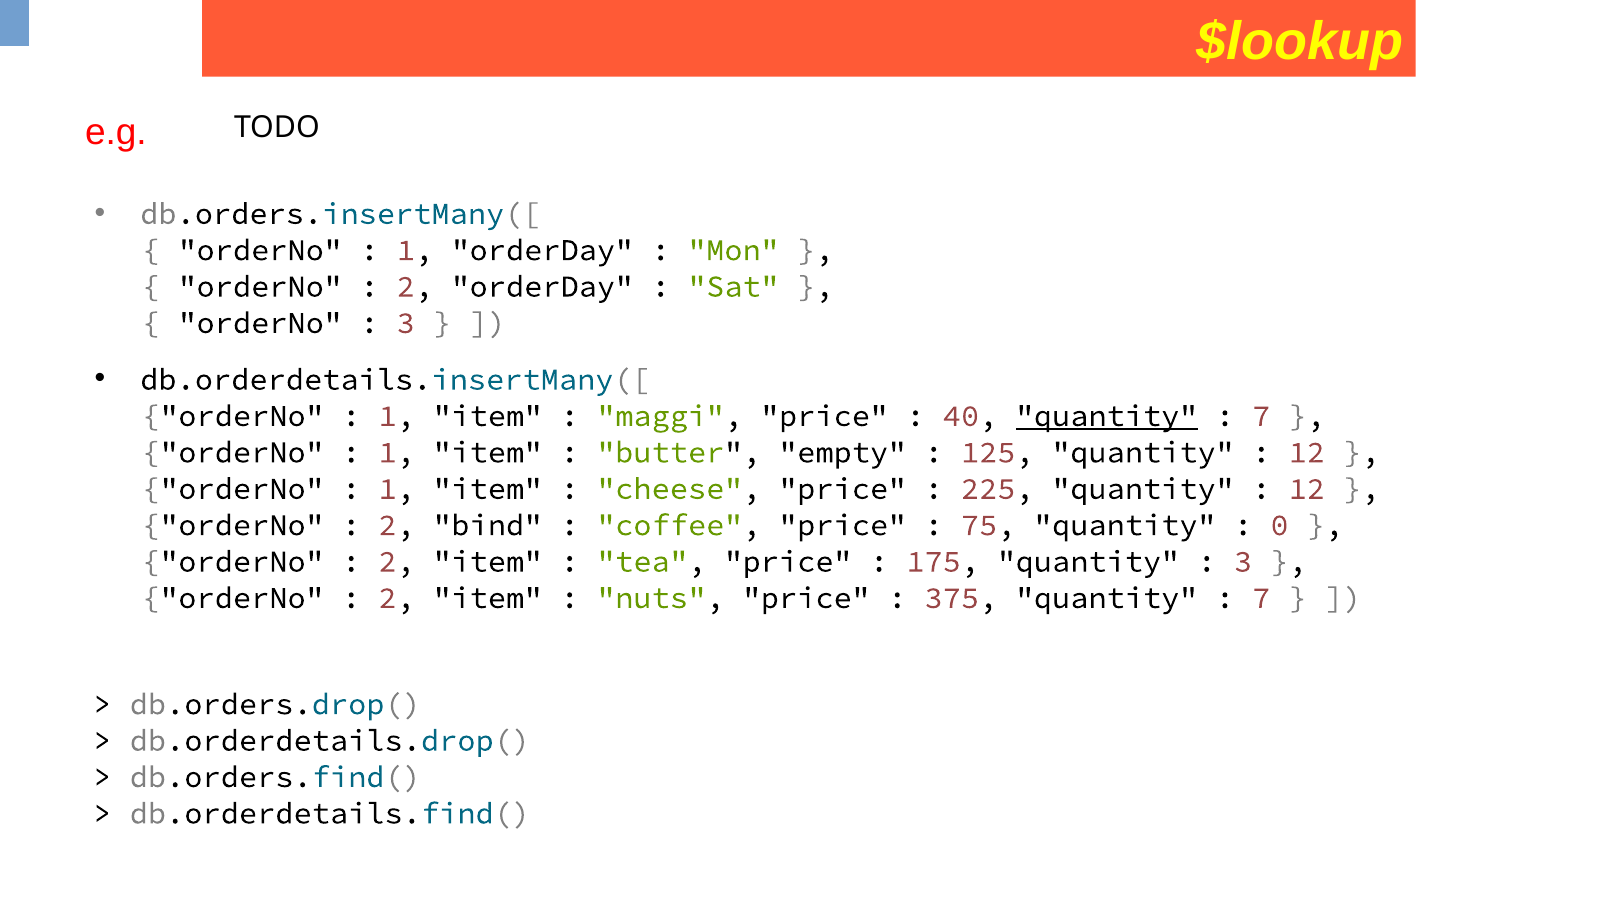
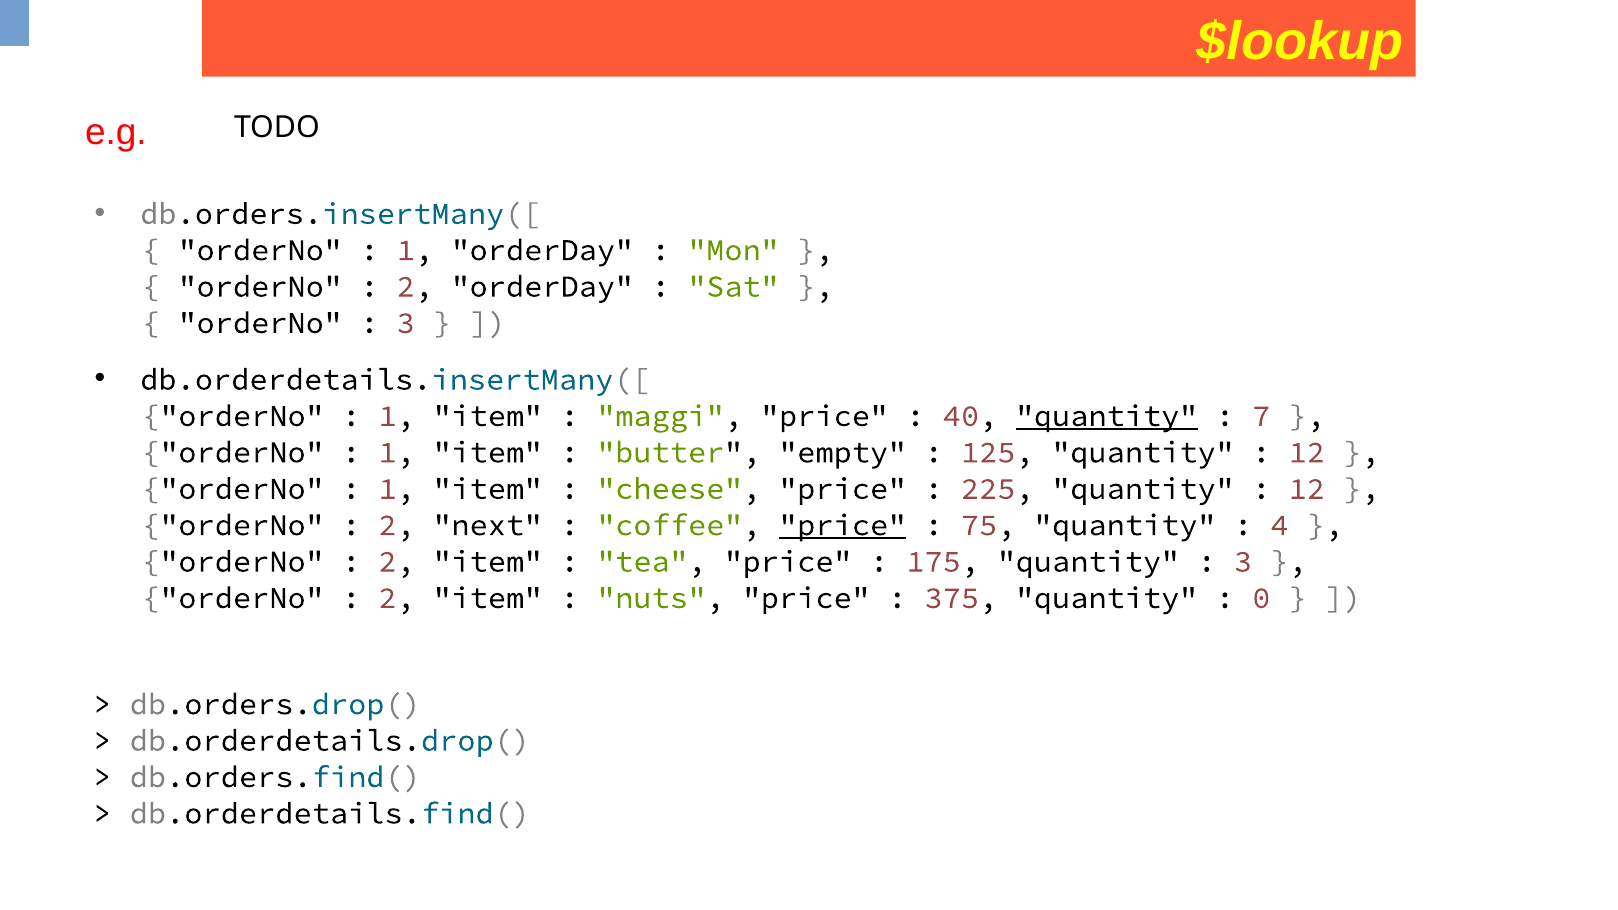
bind: bind -> next (488, 525)
price underline: none -> present (843, 525)
0: 0 -> 4 (1280, 525)
7: 7 -> 0 (1261, 598)
